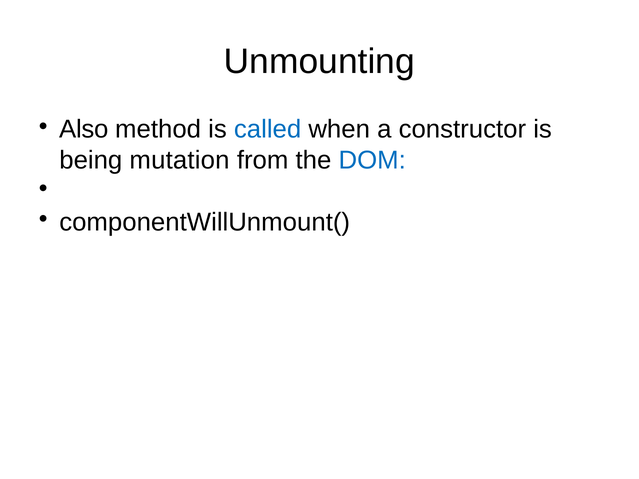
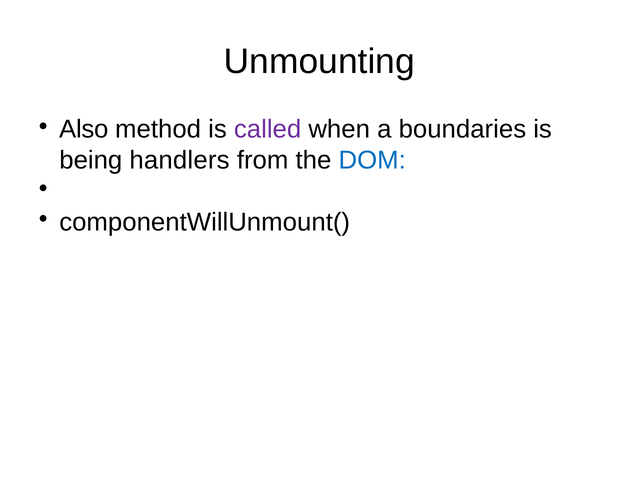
called colour: blue -> purple (268, 129)
constructor: constructor -> boundaries (462, 129)
mutation: mutation -> handlers (180, 160)
